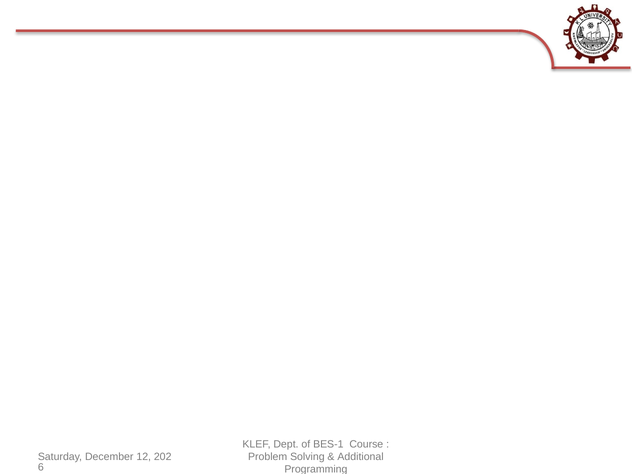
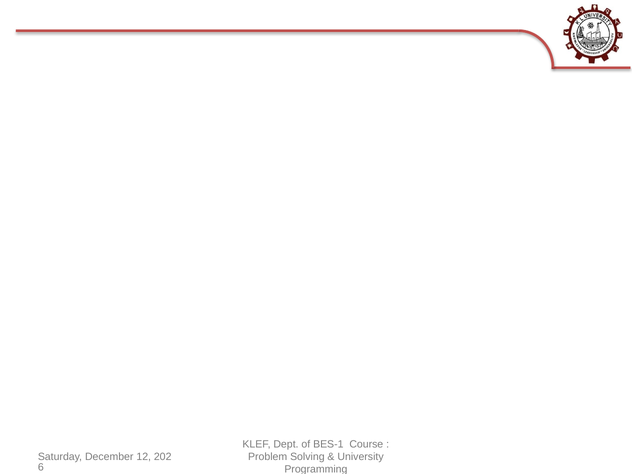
Additional: Additional -> University (361, 457)
